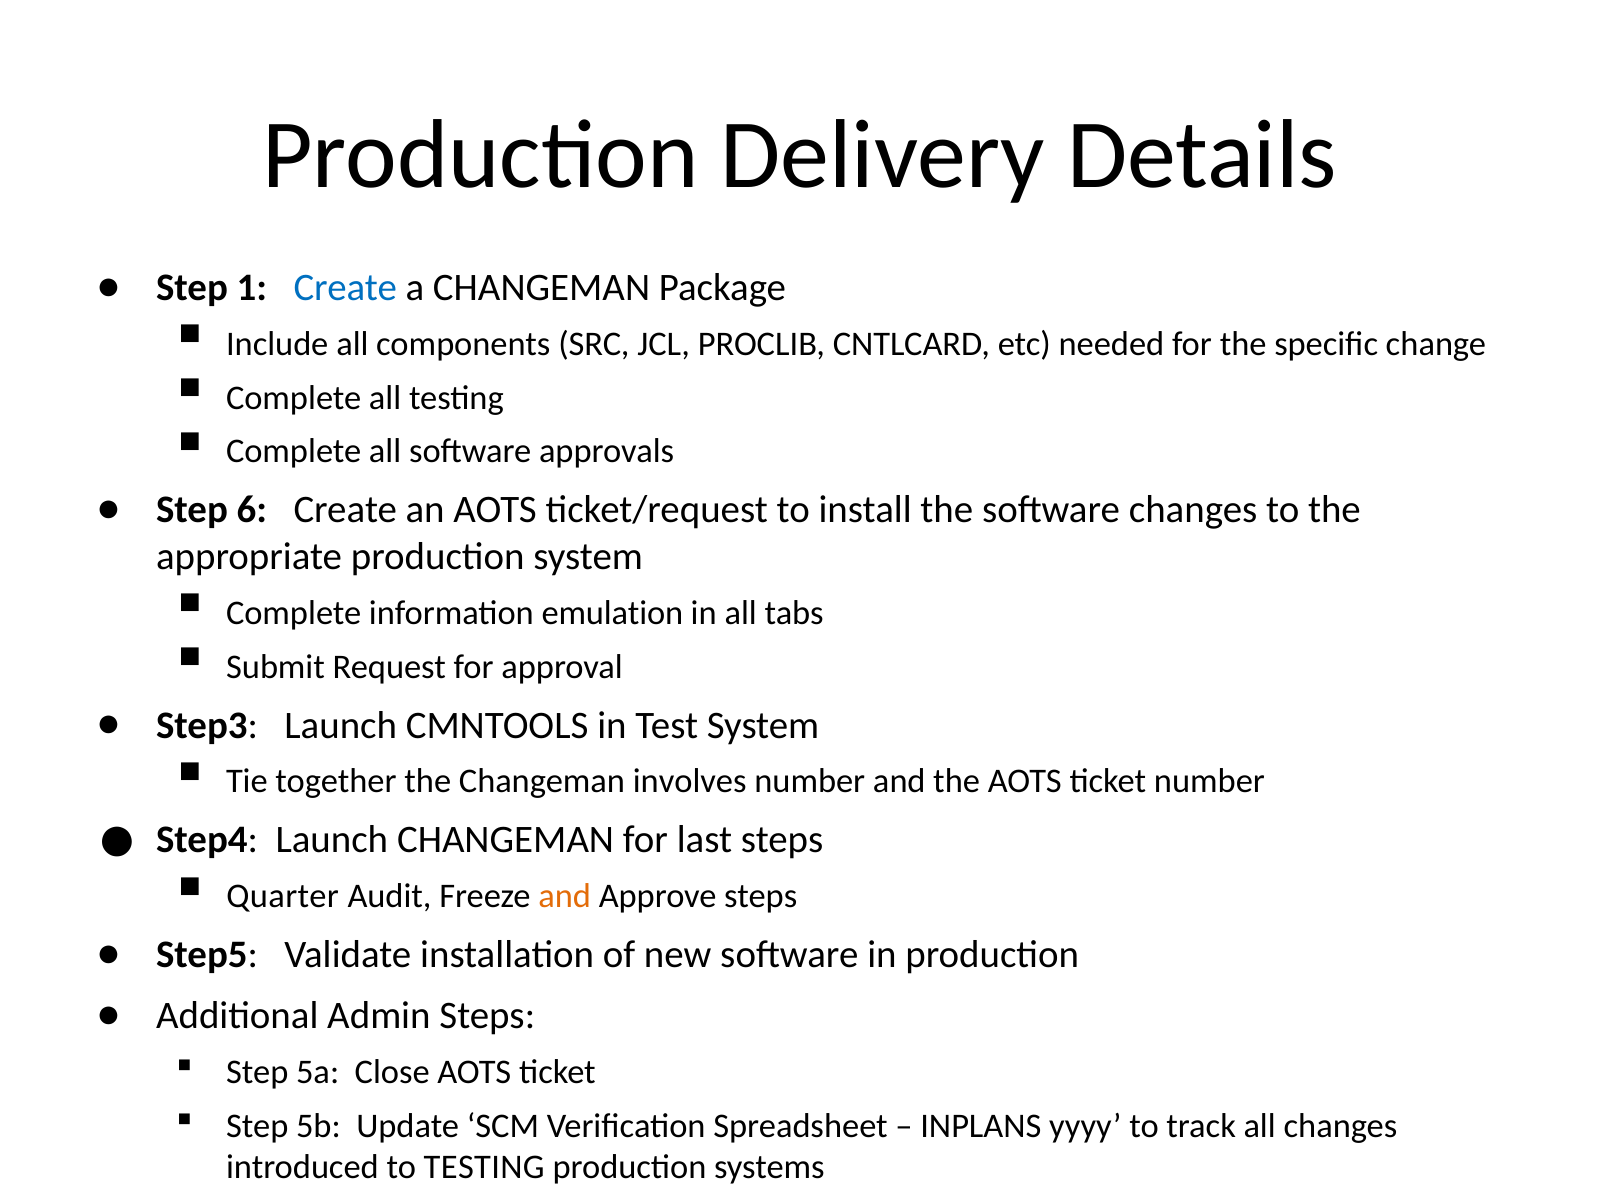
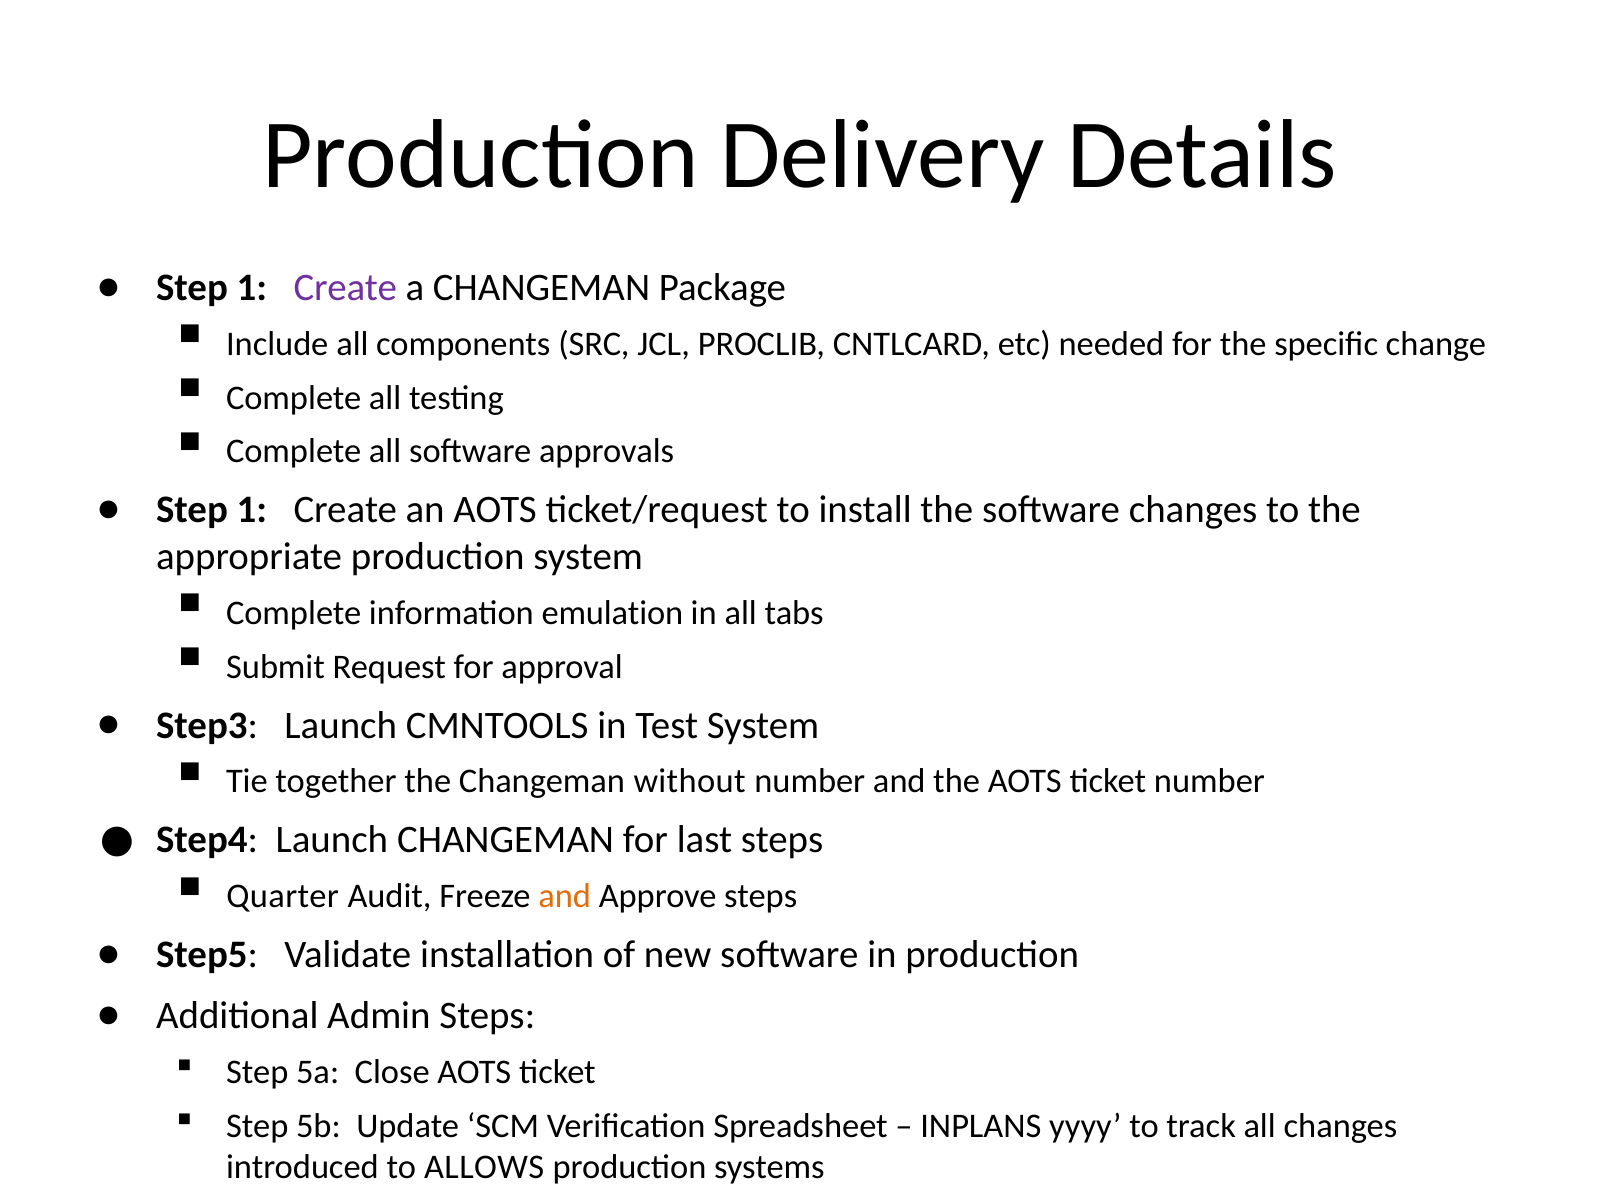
Create colour: blue -> purple (345, 288)
6: 6 -> 1 (252, 510)
involves: involves -> without (690, 781)
to TESTING: TESTING -> ALLOWS (484, 1167)
